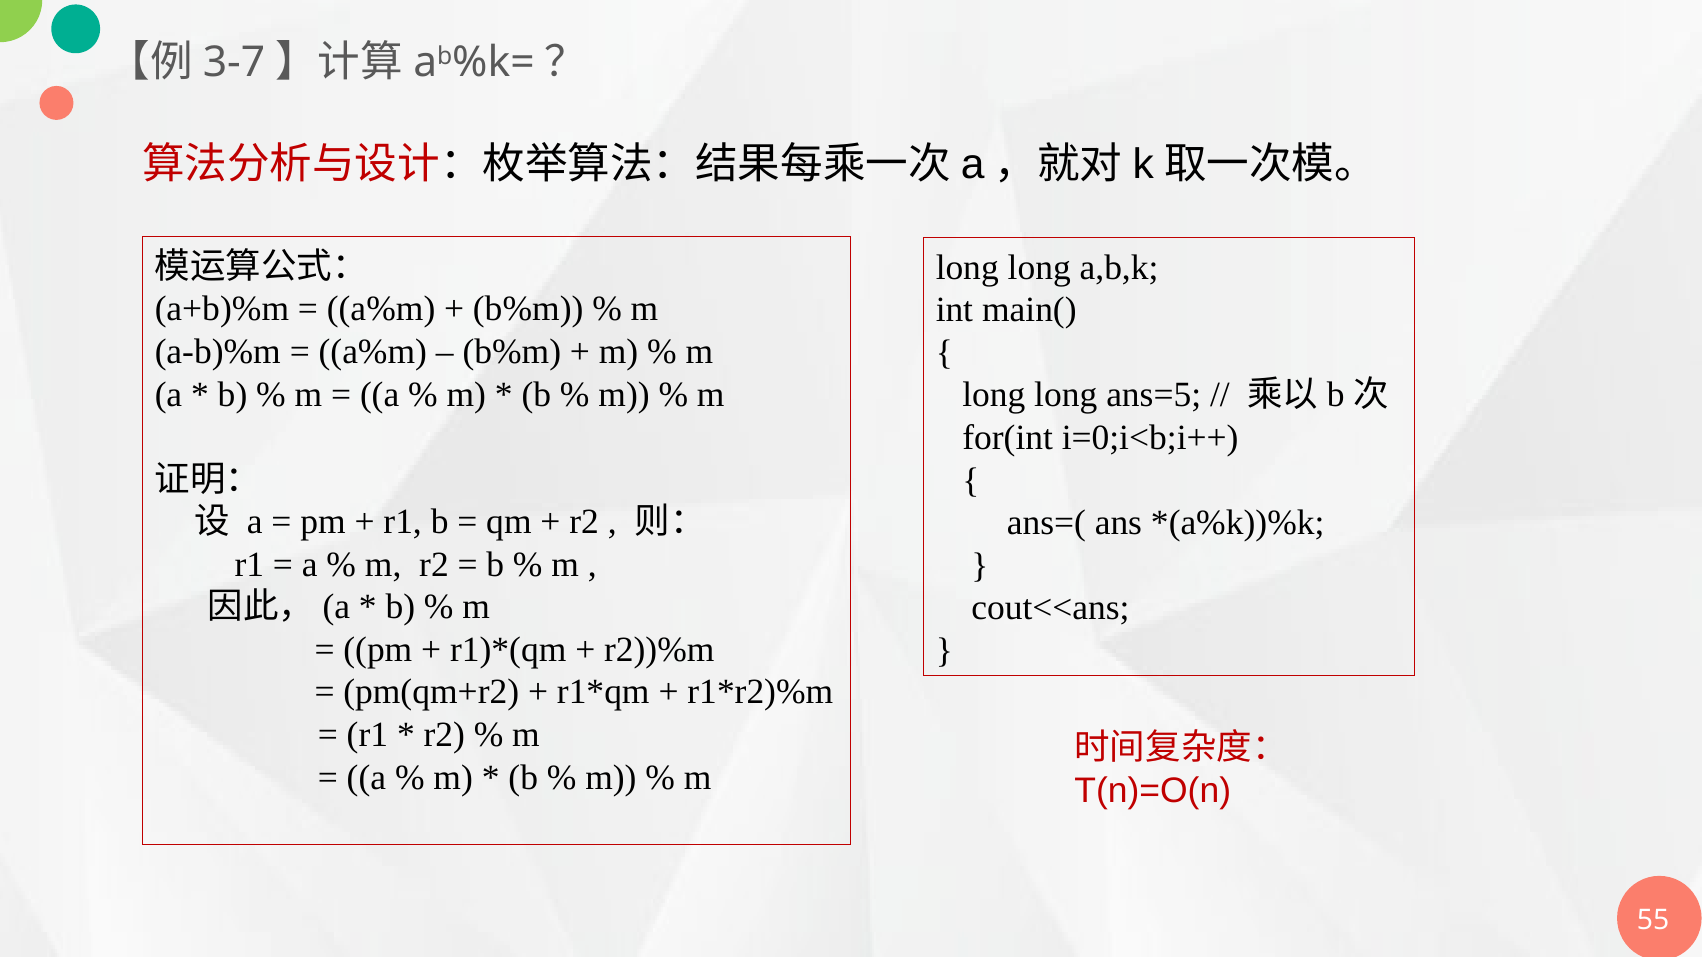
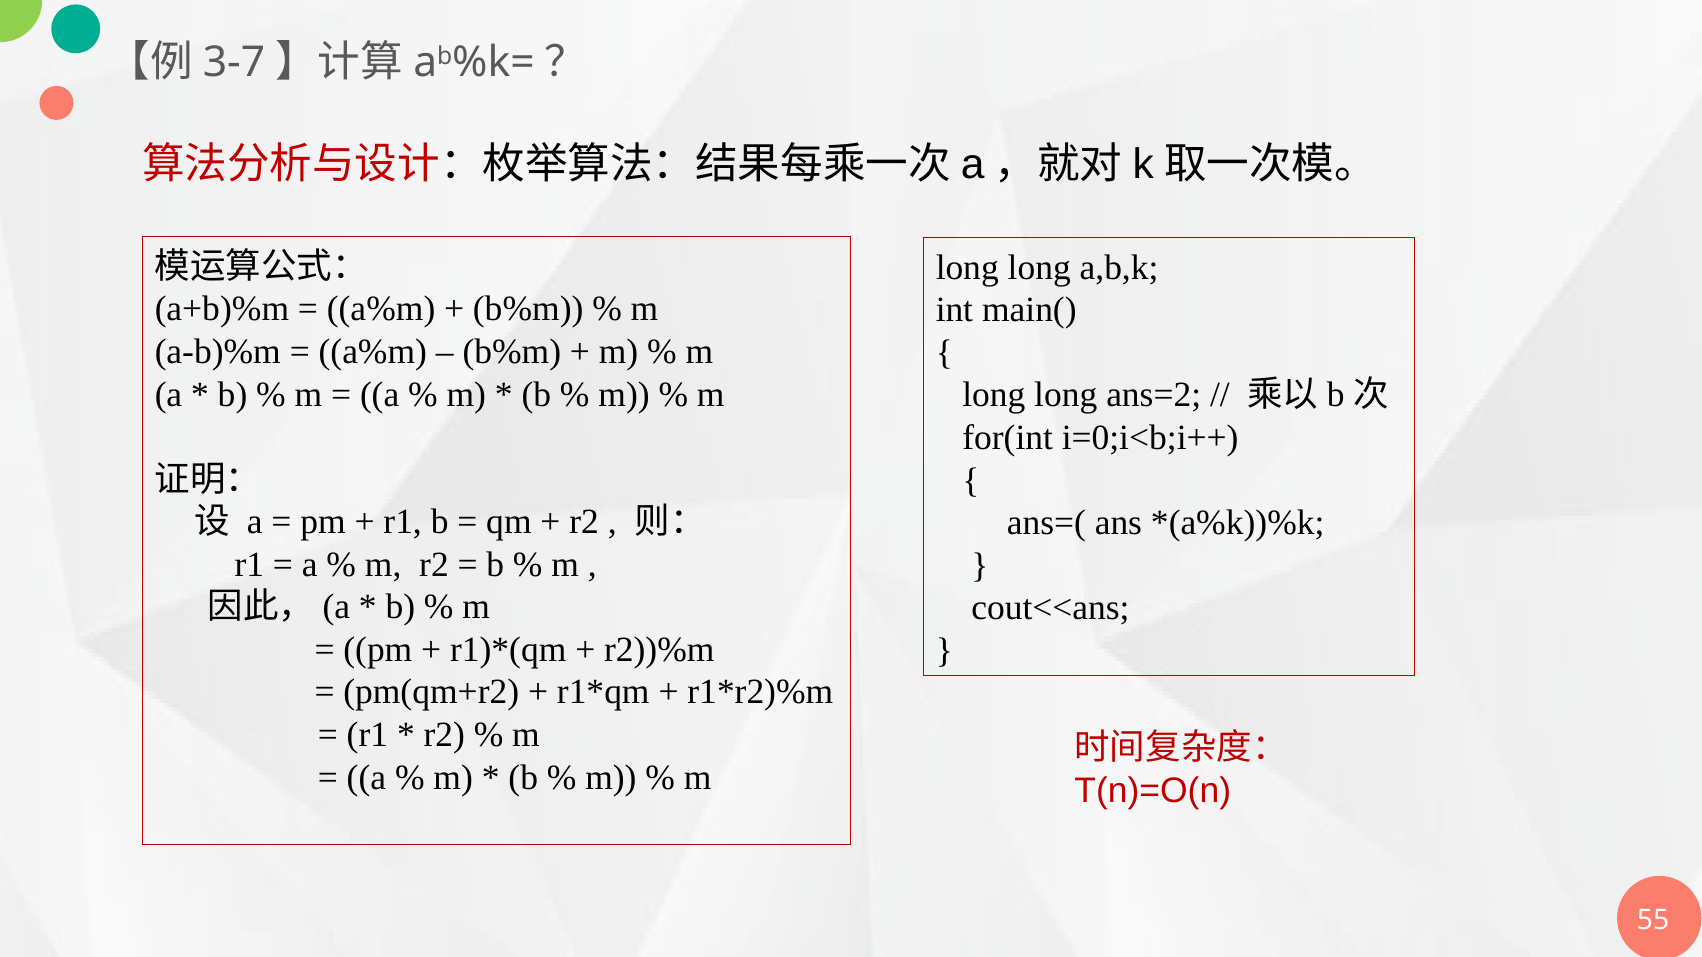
ans=5: ans=5 -> ans=2 (1154, 395)
